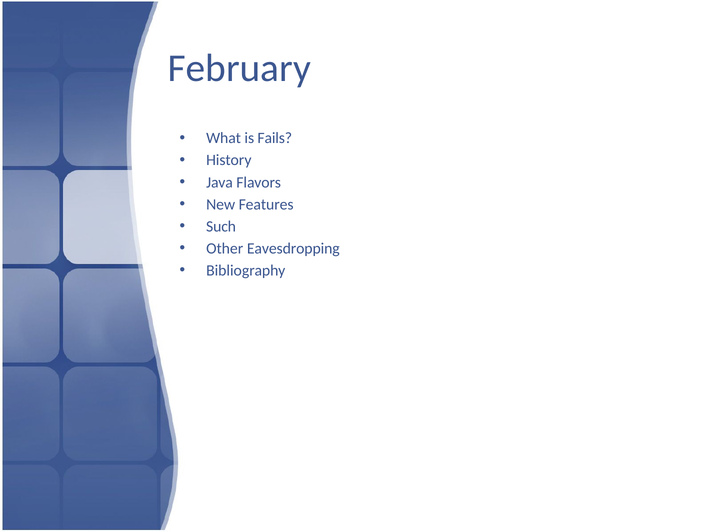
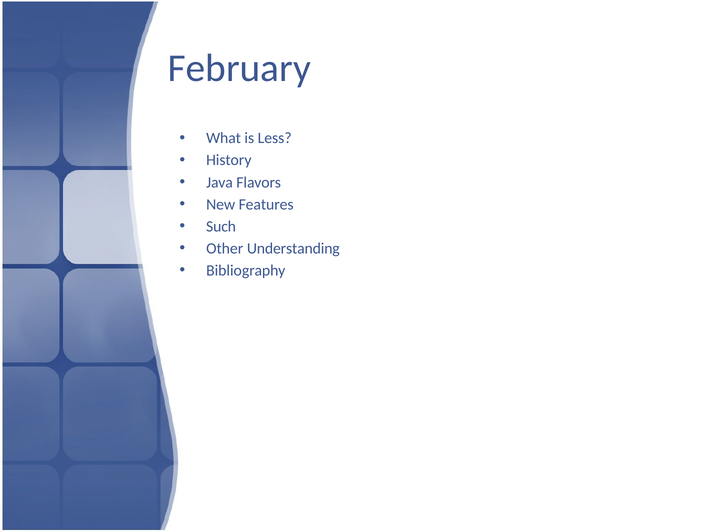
Fails: Fails -> Less (275, 138)
Eavesdropping: Eavesdropping -> Understanding (293, 248)
